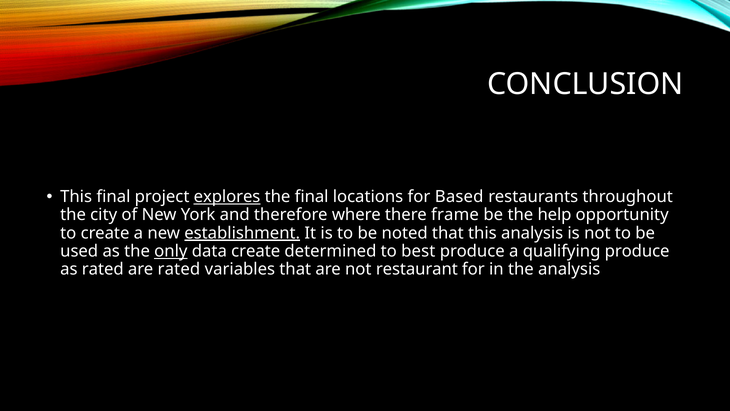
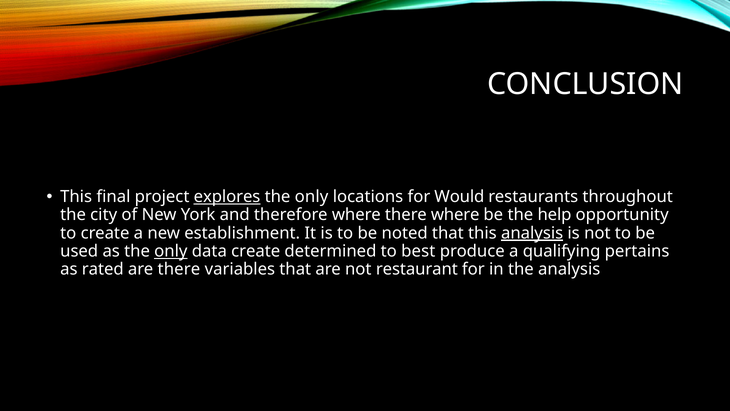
final: final -> only (312, 197)
Based: Based -> Would (459, 197)
there frame: frame -> where (455, 215)
establishment underline: present -> none (242, 233)
analysis underline: none -> present (532, 233)
qualifying produce: produce -> pertains (637, 251)
are rated: rated -> there (179, 269)
